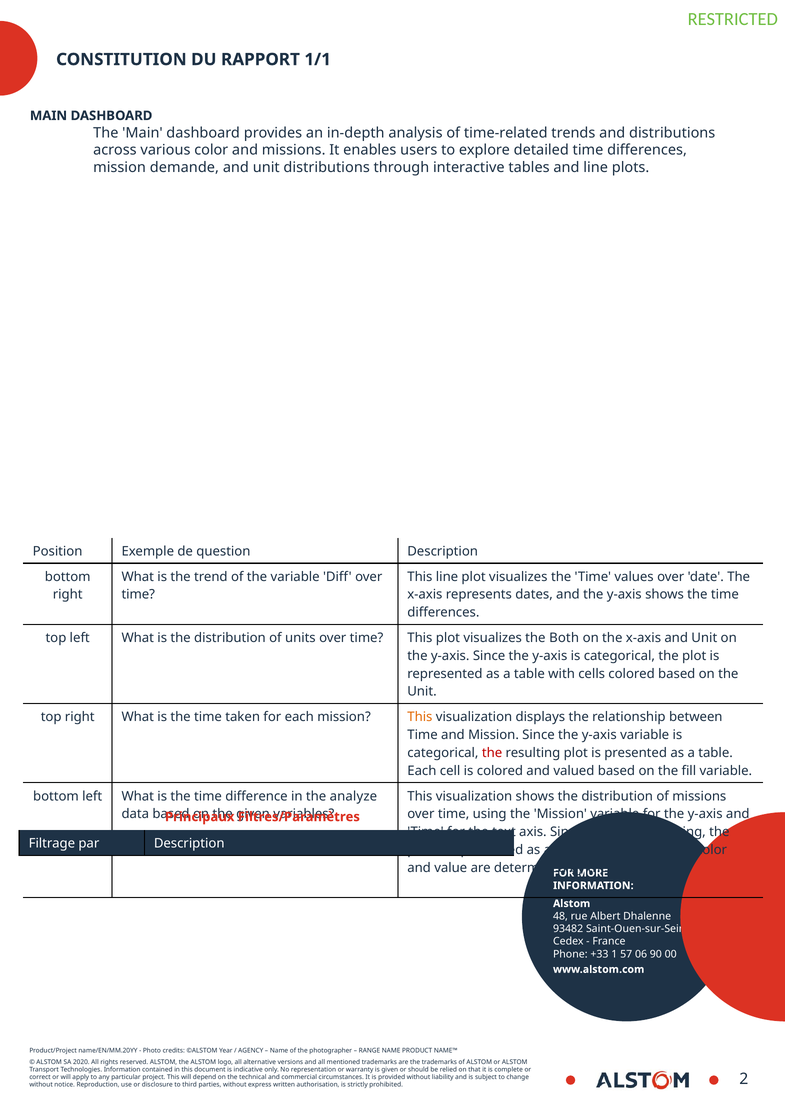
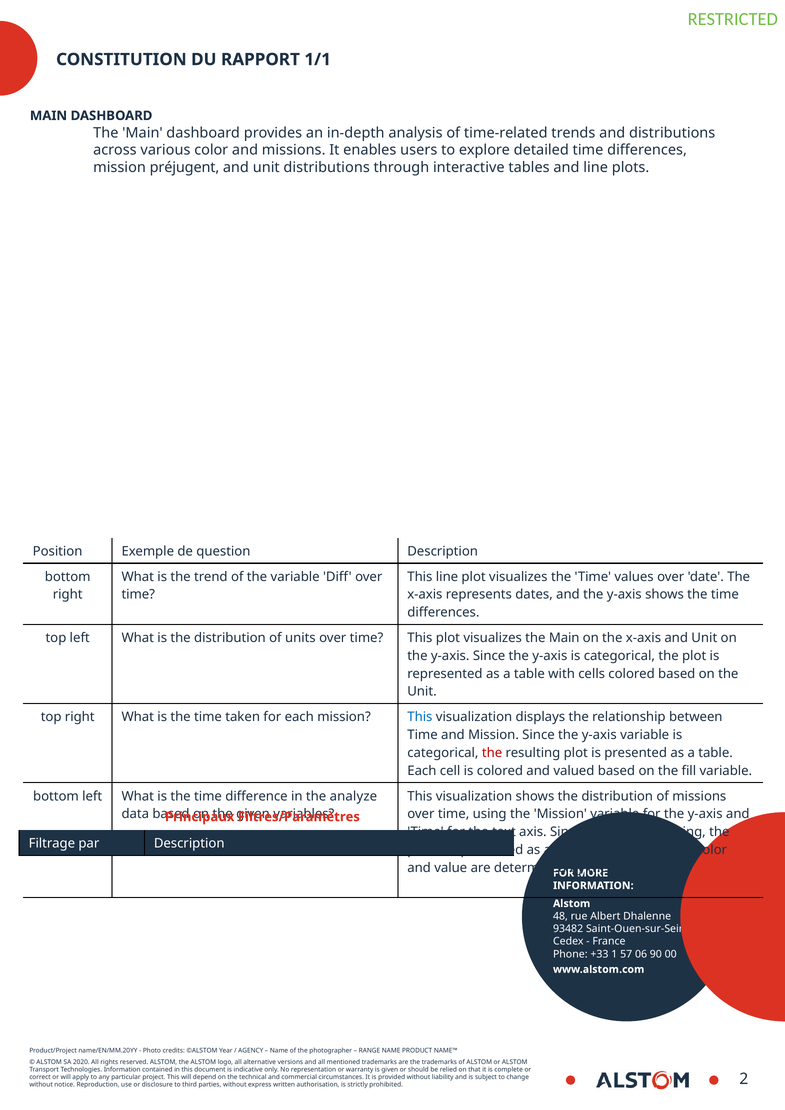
demande: demande -> préjugent (184, 168)
visualizes the Both: Both -> Main (564, 638)
This colour: orange -> blue (420, 717)
